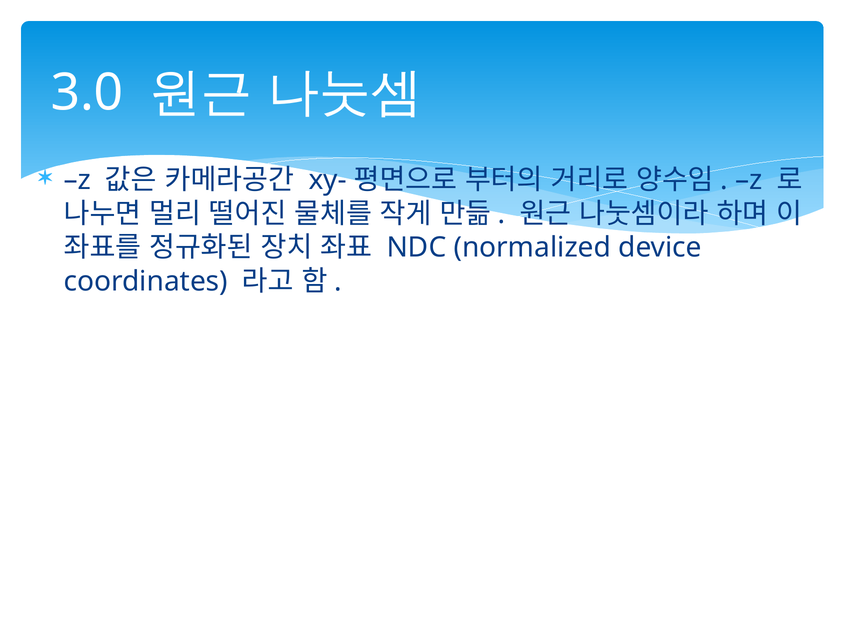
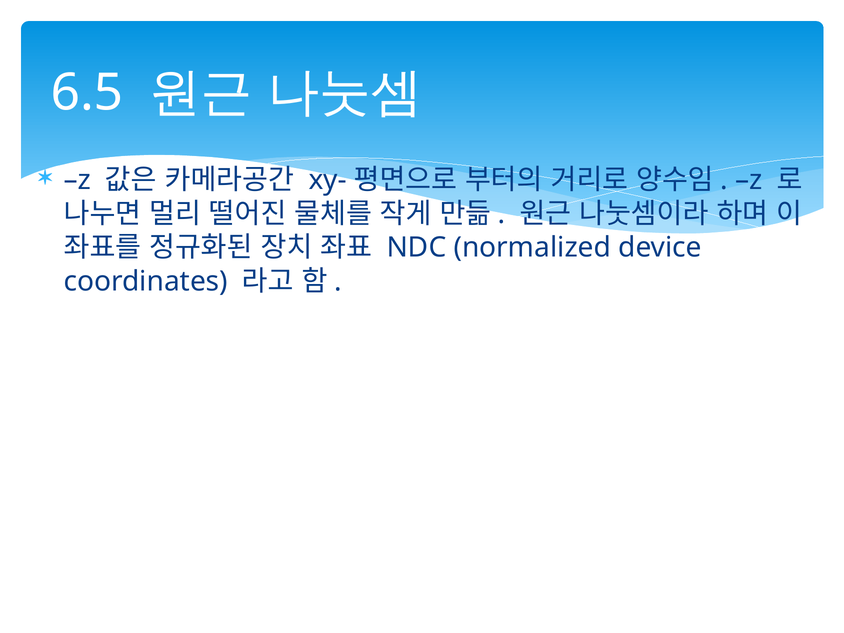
3.0: 3.0 -> 6.5 (87, 93)
